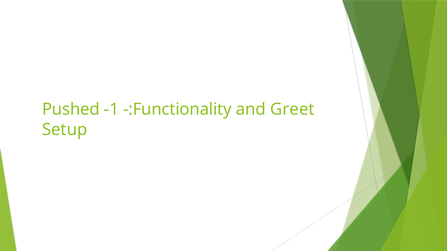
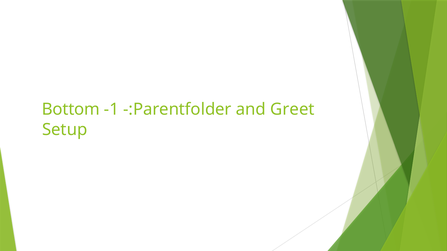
Pushed: Pushed -> Bottom (71, 110)
-:Functionality: -:Functionality -> -:Parentfolder (177, 110)
